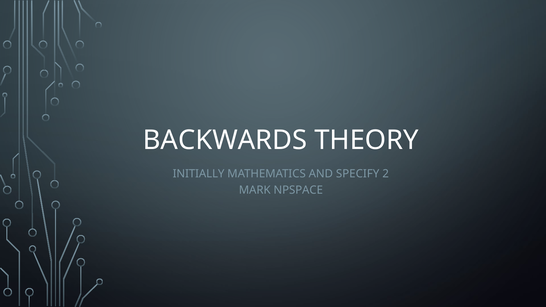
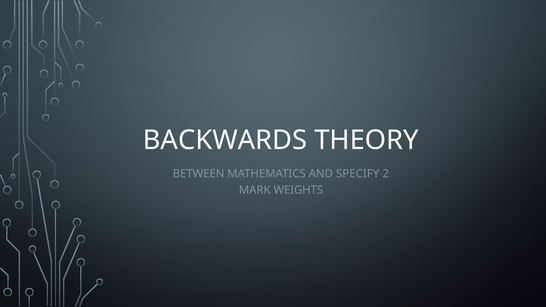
INITIALLY: INITIALLY -> BETWEEN (199, 174)
NPSPACE: NPSPACE -> WEIGHTS (298, 190)
